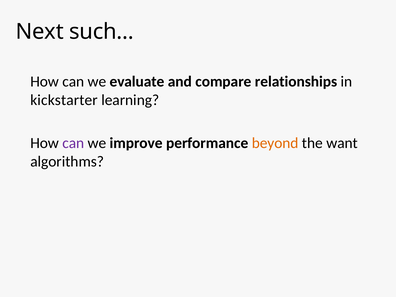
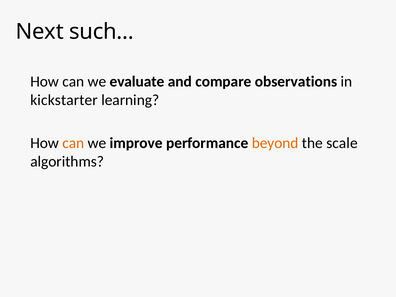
relationships: relationships -> observations (296, 82)
can colour: purple -> orange (73, 143)
want: want -> scale (342, 143)
